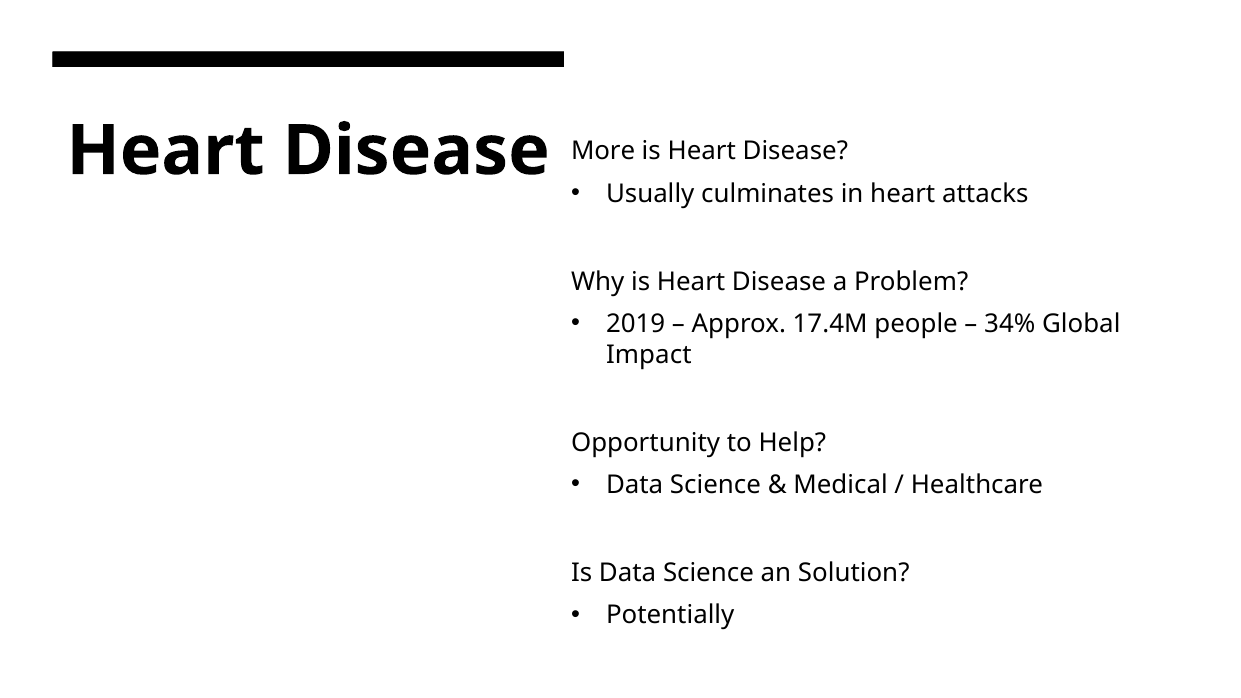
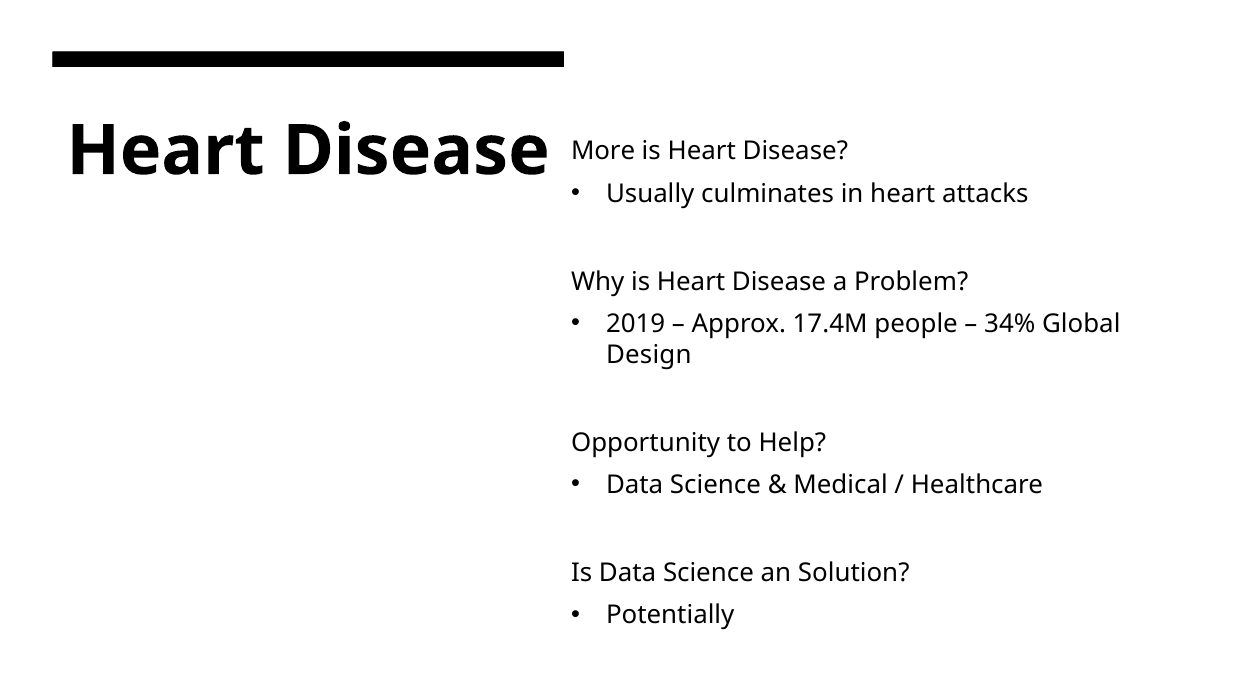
Impact: Impact -> Design (649, 355)
